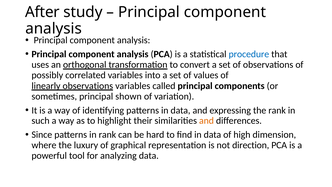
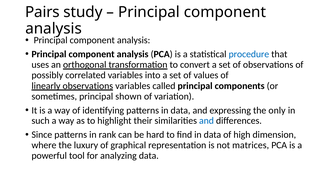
After: After -> Pairs (42, 12)
the rank: rank -> only (277, 110)
and colour: orange -> blue (206, 121)
direction: direction -> matrices (251, 145)
